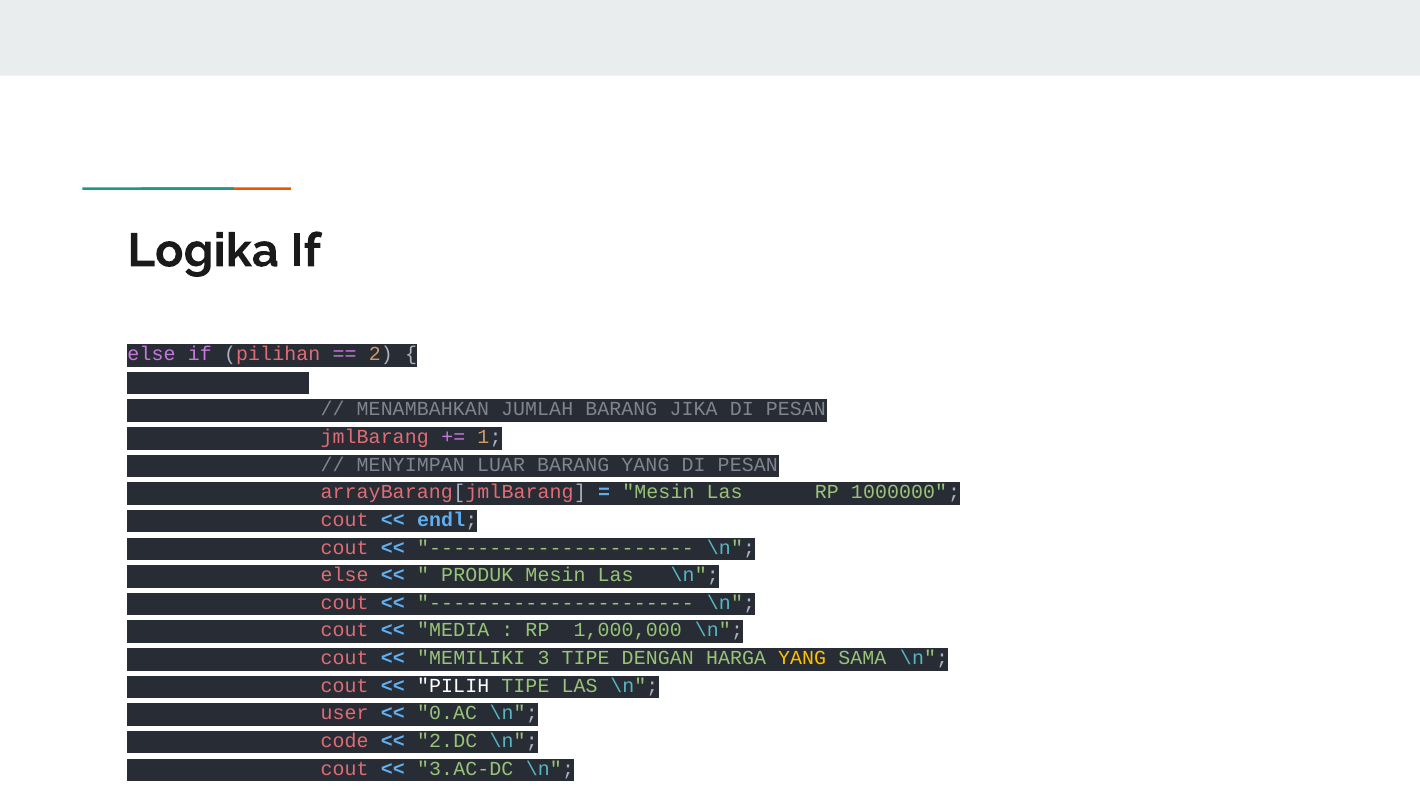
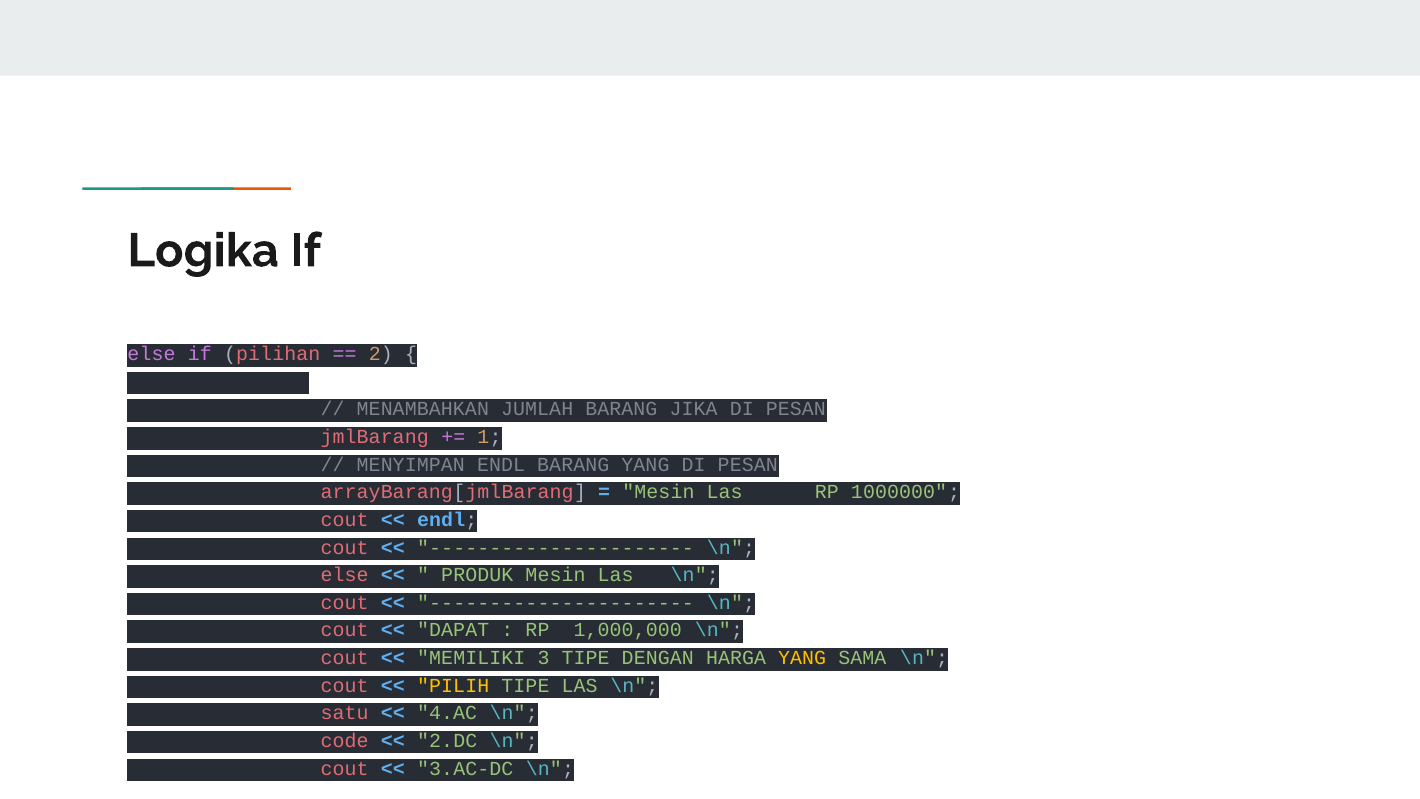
MENYIMPAN LUAR: LUAR -> ENDL (501, 465)
MEDIA: MEDIA -> DAPAT (453, 630)
PILIH colour: white -> yellow (453, 685)
user: user -> satu (345, 713)
0.AC: 0.AC -> 4.AC (447, 713)
